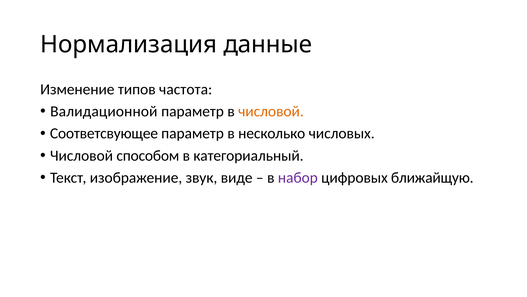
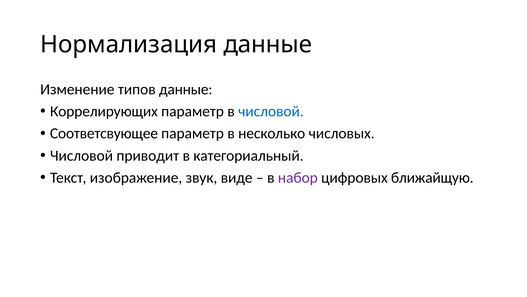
типов частота: частота -> данные (186, 89)
Валидационной: Валидационной -> Коррелирующих (104, 111)
числовой colour: orange -> blue (271, 111)
способом: способом -> приводит (148, 155)
